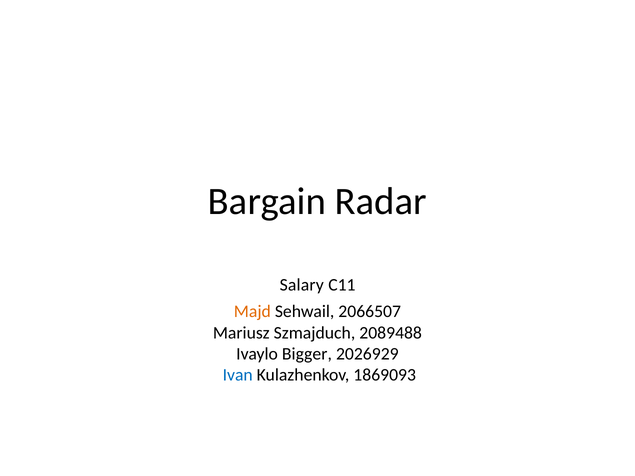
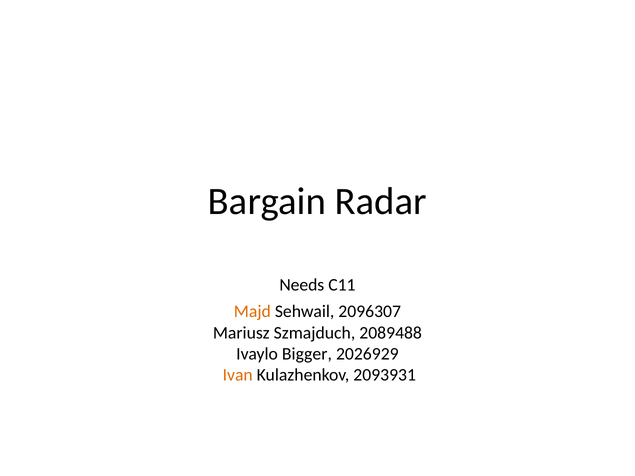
Salary: Salary -> Needs (302, 285)
2066507: 2066507 -> 2096307 (370, 312)
Ivan colour: blue -> orange (238, 375)
1869093: 1869093 -> 2093931 (385, 375)
